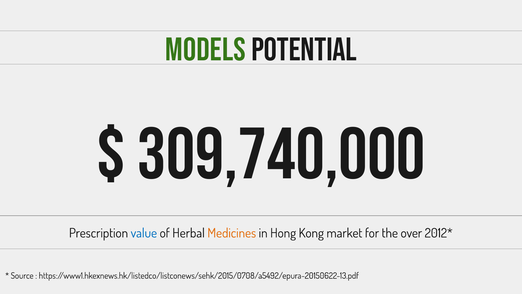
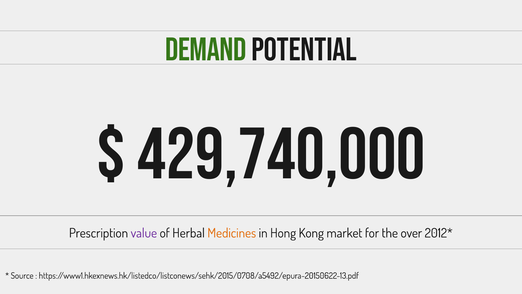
MODELS: MODELS -> DEMAND (206, 50)
309,740,000: 309,740,000 -> 429,740,000 (281, 154)
value colour: blue -> purple (144, 233)
